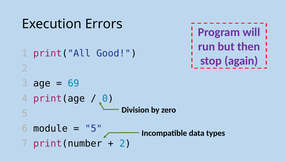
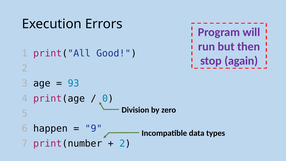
69: 69 -> 93 (73, 83)
module: module -> happen (50, 128)
5: 5 -> 9 (94, 128)
